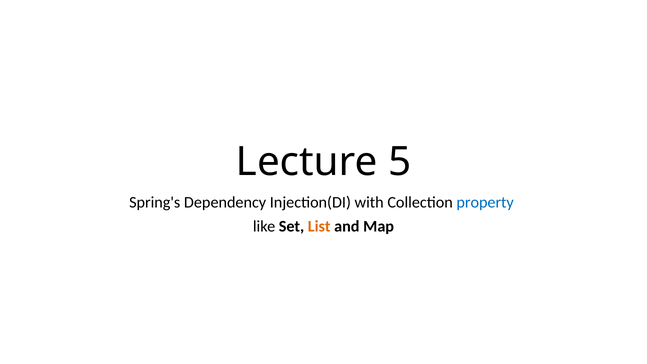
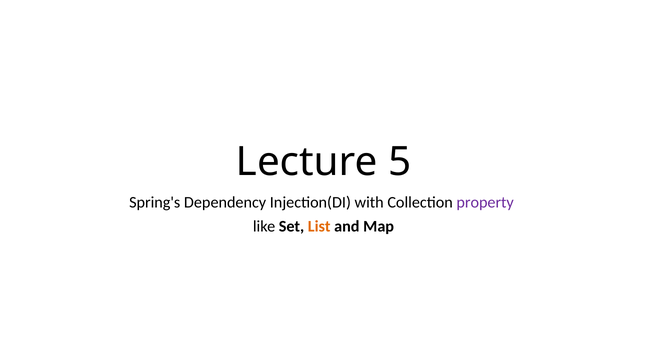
property colour: blue -> purple (485, 202)
